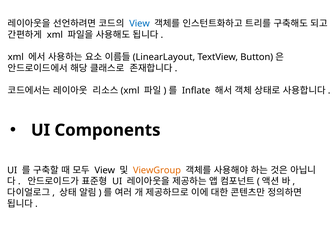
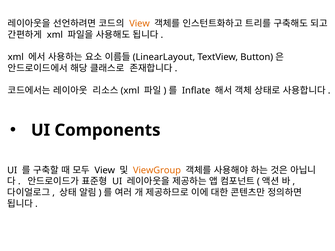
View colour: blue -> orange (139, 24)
